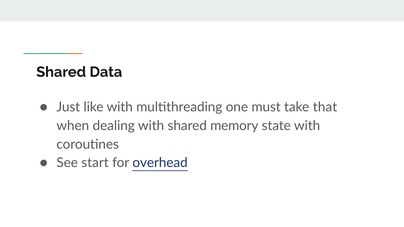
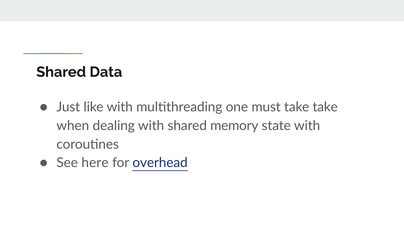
take that: that -> take (325, 107)
start: start -> here (95, 163)
